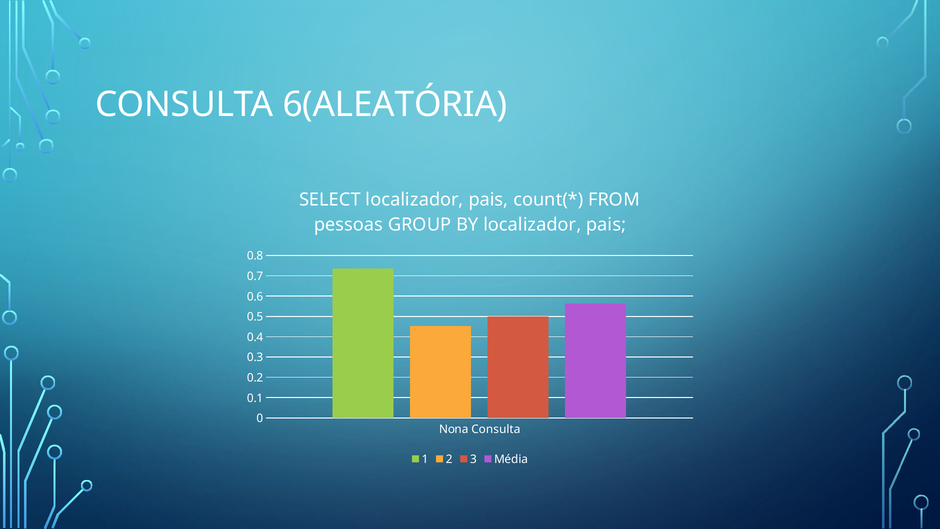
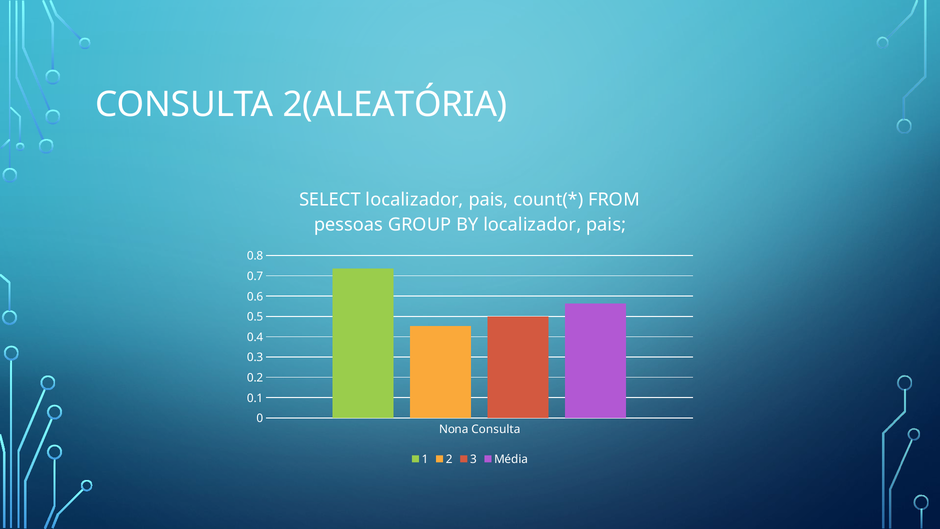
6(ALEATÓRIA: 6(ALEATÓRIA -> 2(ALEATÓRIA (395, 104)
